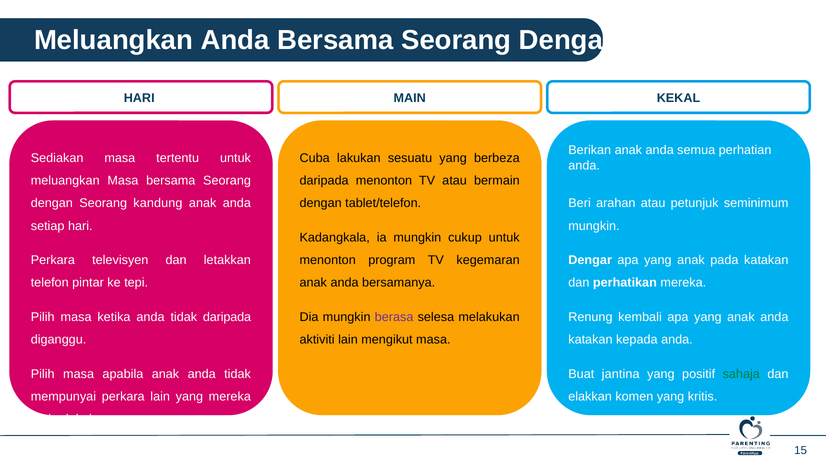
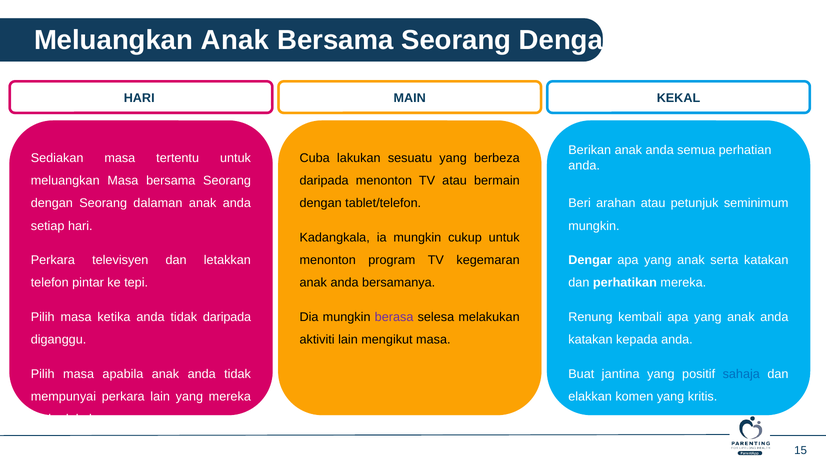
Meluangkan Anda: Anda -> Anak (235, 40)
kandung: kandung -> dalaman (158, 204)
pada: pada -> serta (724, 260)
sahaja colour: green -> blue (741, 374)
